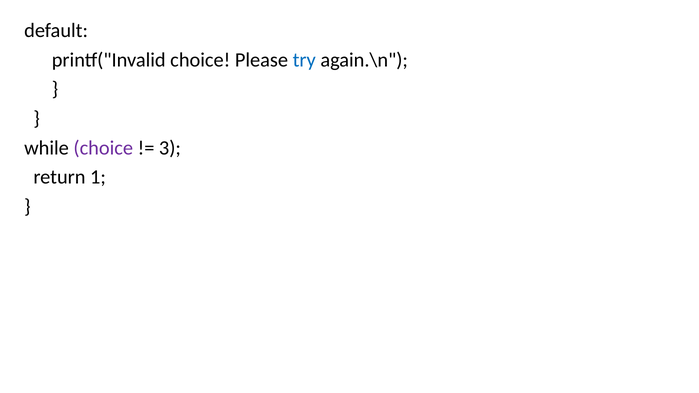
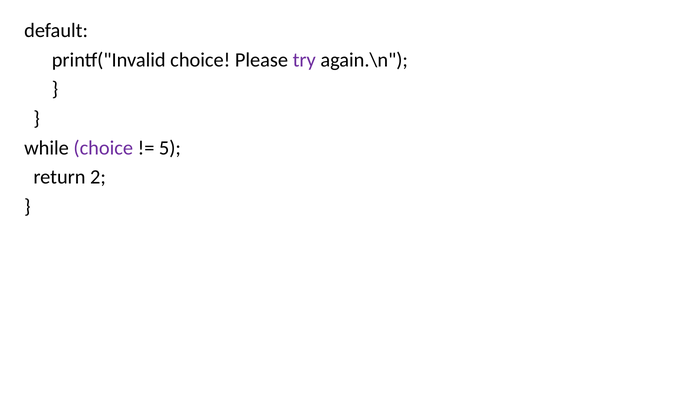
try colour: blue -> purple (304, 60)
3: 3 -> 5 (170, 148)
1: 1 -> 2 (98, 177)
